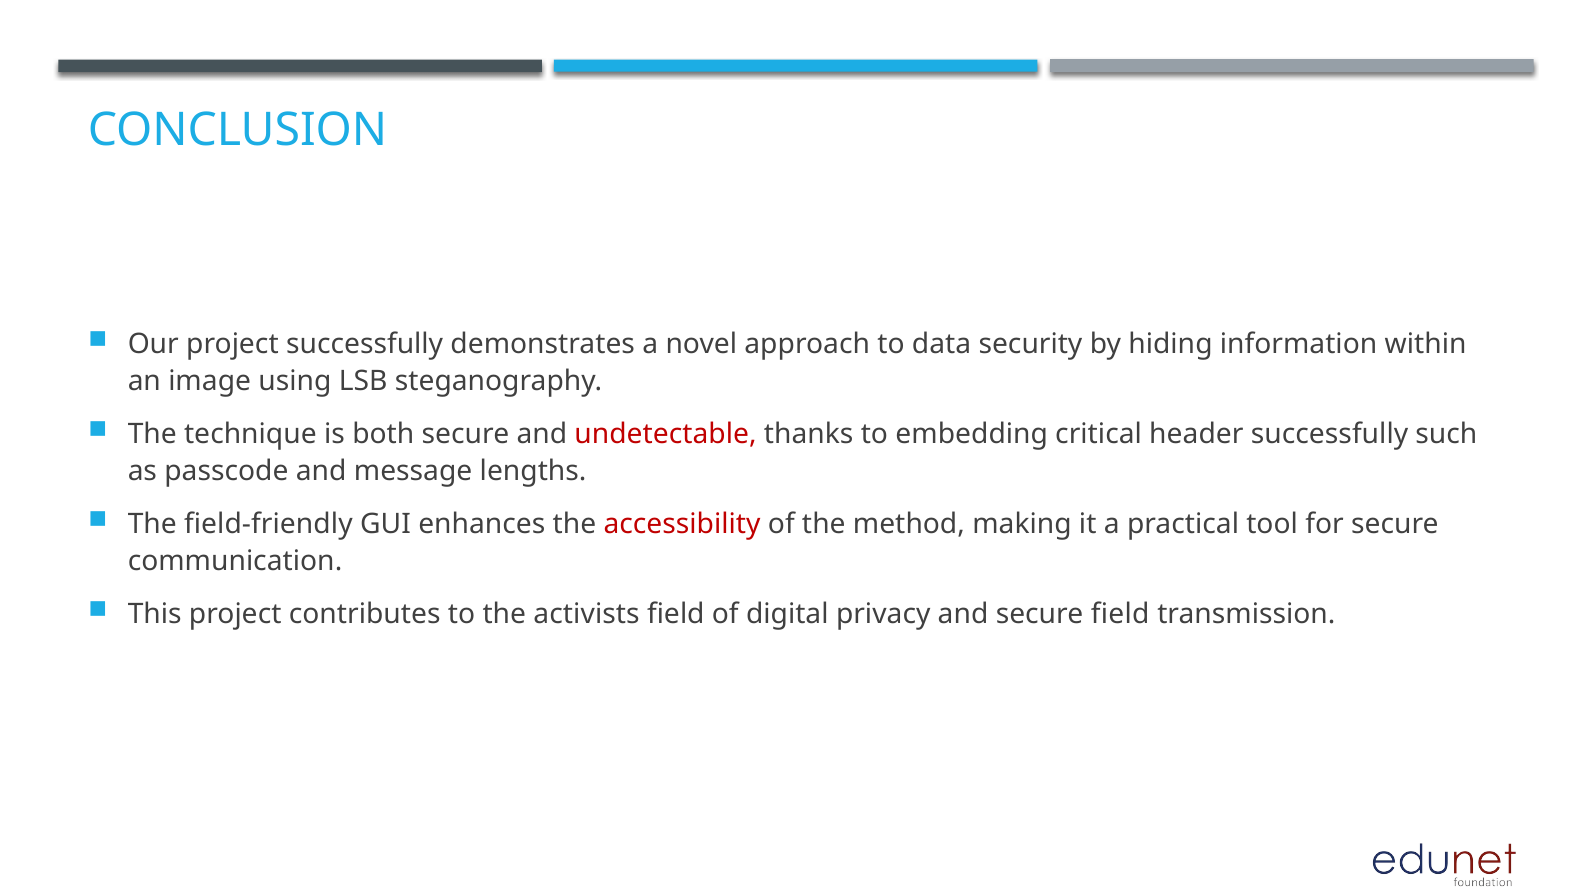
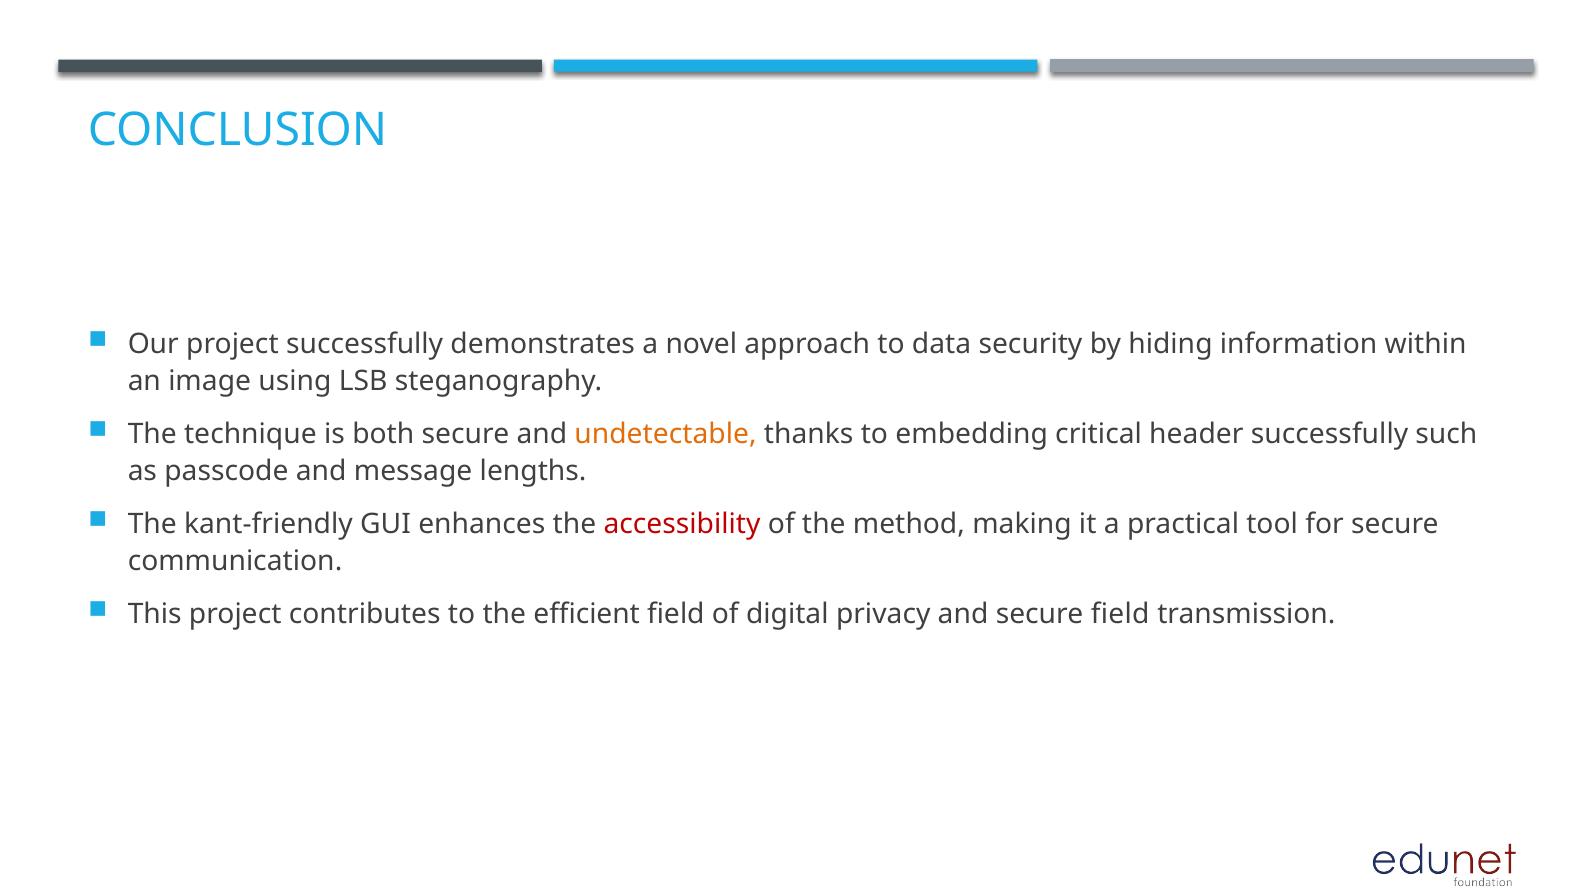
undetectable colour: red -> orange (666, 434)
field-friendly: field-friendly -> kant-friendly (268, 524)
activists: activists -> efficient (587, 614)
